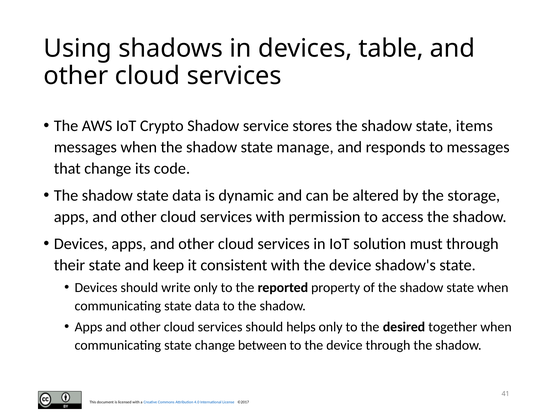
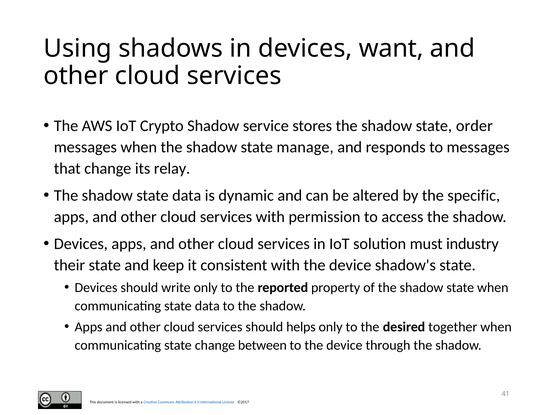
table: table -> want (391, 48)
items: items -> order (474, 126)
code: code -> relay (172, 168)
storage: storage -> specific (474, 195)
must through: through -> industry (472, 244)
